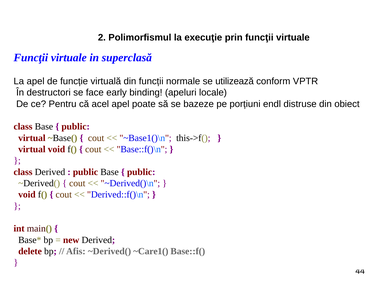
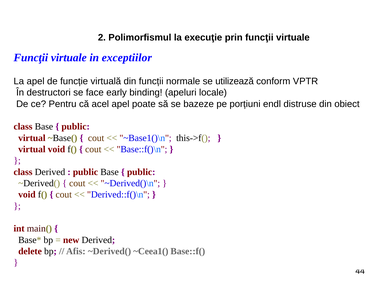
superclasă: superclasă -> exceptiilor (127, 57)
~Care1(: ~Care1( -> ~Ceea1( (151, 251)
